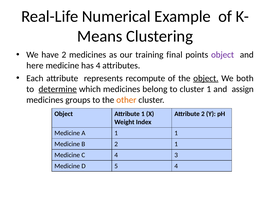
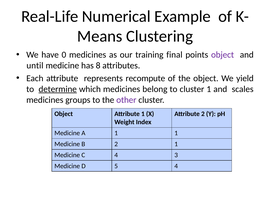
have 2: 2 -> 0 (64, 55)
here: here -> until (35, 65)
has 4: 4 -> 8 (98, 65)
object underline: present -> none (206, 78)
both: both -> yield (245, 78)
assign: assign -> scales (243, 89)
other colour: orange -> purple (126, 100)
